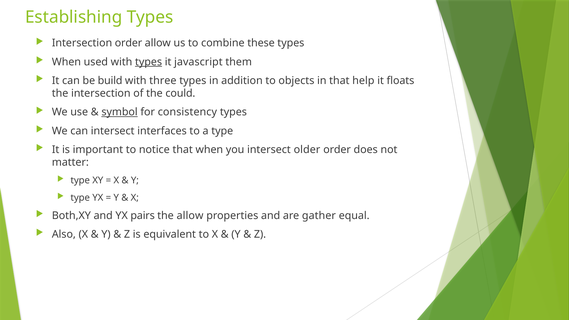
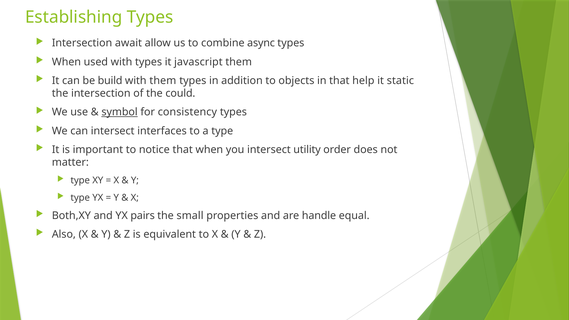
Intersection order: order -> await (128, 43)
these: these -> async (261, 43)
types underline: present -> none (149, 62)
with three: three -> them (163, 81)
floats: floats -> static (400, 81)
older: older -> utility (307, 150)
the allow: allow -> small (190, 216)
gather: gather -> handle (319, 216)
